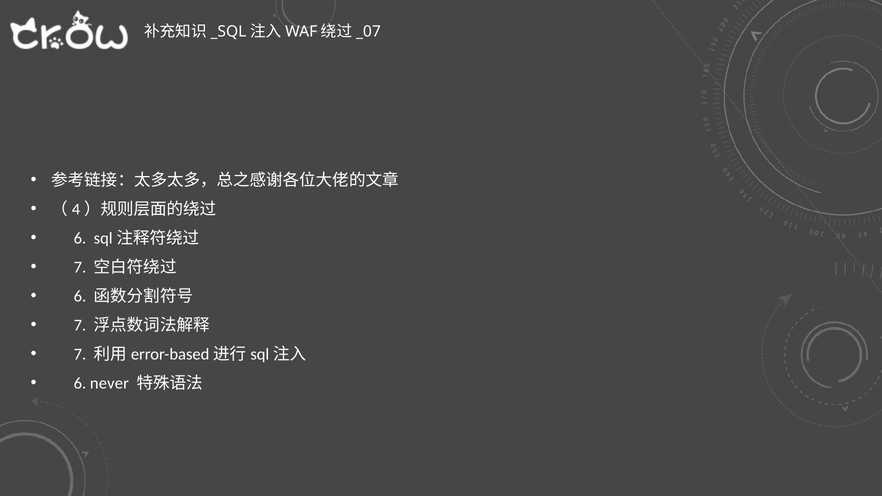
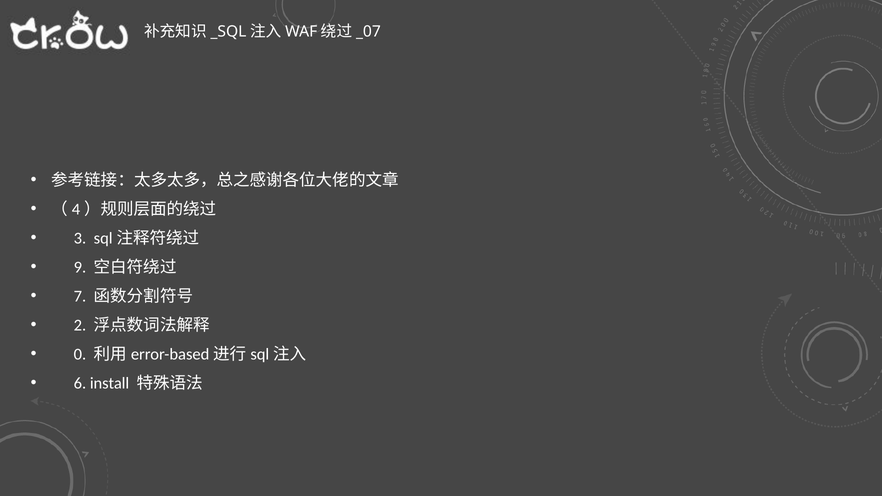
6: 6 -> 3 (80, 238)
7: 7 -> 9 (80, 267)
6: 6 -> 7 (80, 296)
7: 7 -> 2 (80, 325)
7: 7 -> 0 (80, 354)
never: never -> install (110, 383)
